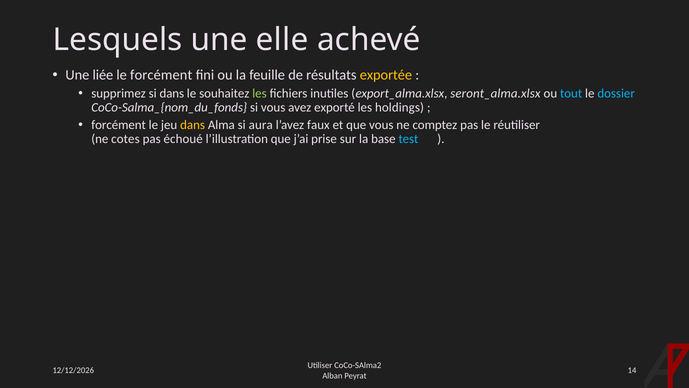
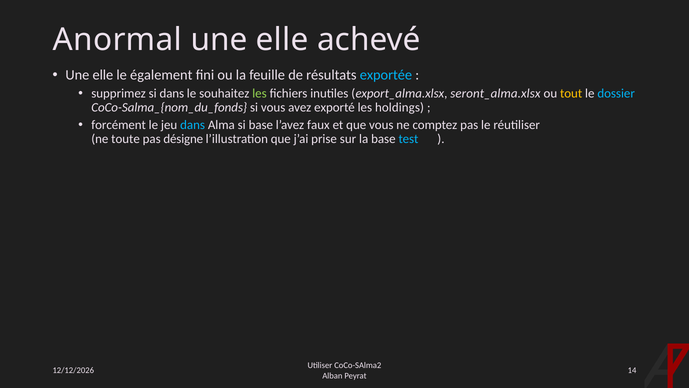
Lesquels: Lesquels -> Anormal (117, 40)
liée: liée -> elle (103, 75)
le forcément: forcément -> également (161, 75)
exportée colour: yellow -> light blue (386, 75)
tout colour: light blue -> yellow (571, 93)
dans colour: yellow -> light blue (193, 125)
si aura: aura -> base (261, 125)
cotes: cotes -> toute (126, 139)
échoué: échoué -> désigne (183, 139)
